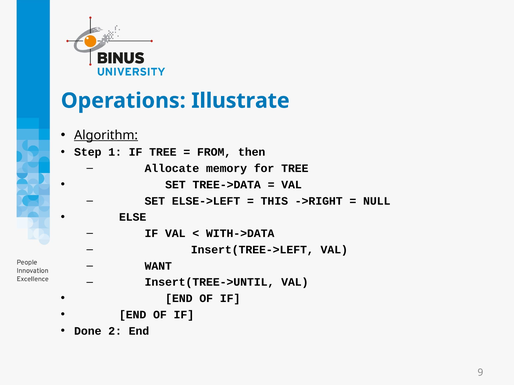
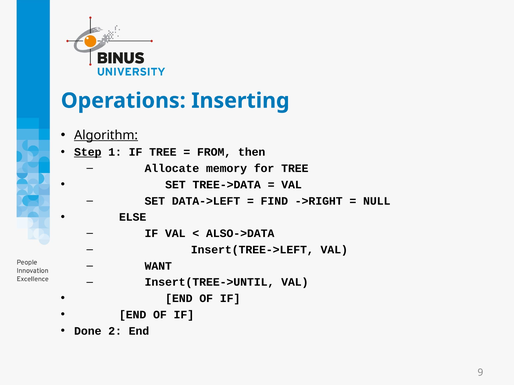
Illustrate: Illustrate -> Inserting (240, 101)
Step underline: none -> present (88, 152)
ELSE->LEFT: ELSE->LEFT -> DATA->LEFT (206, 201)
THIS: THIS -> FIND (274, 201)
WITH->DATA: WITH->DATA -> ALSO->DATA (240, 234)
